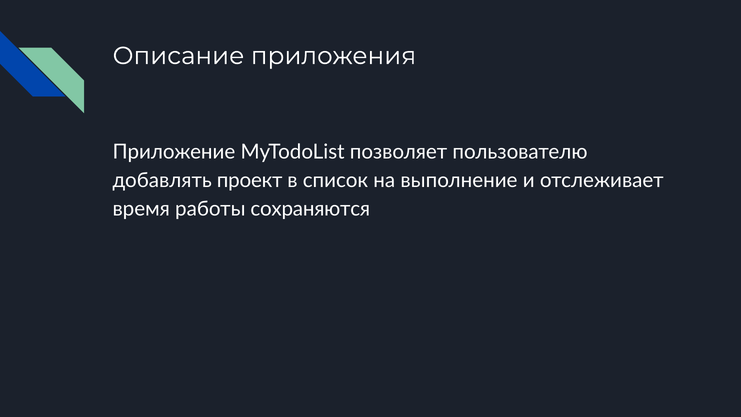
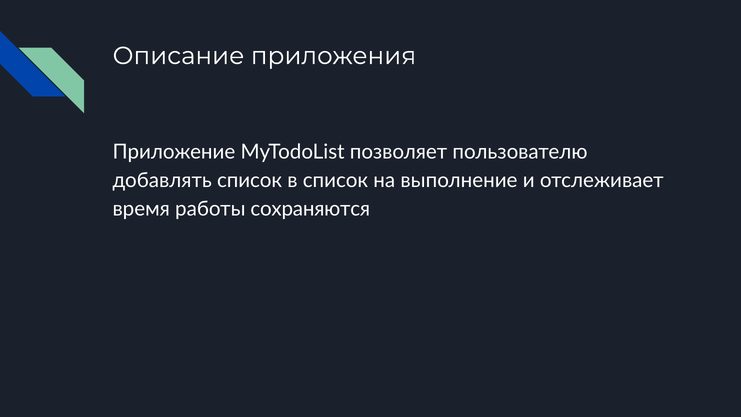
добавлять проект: проект -> список (250, 180)
